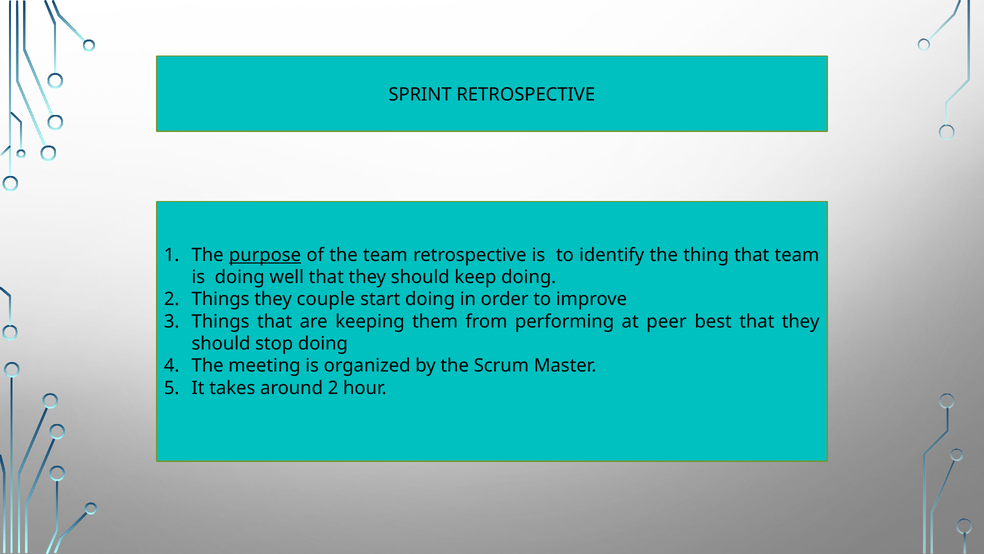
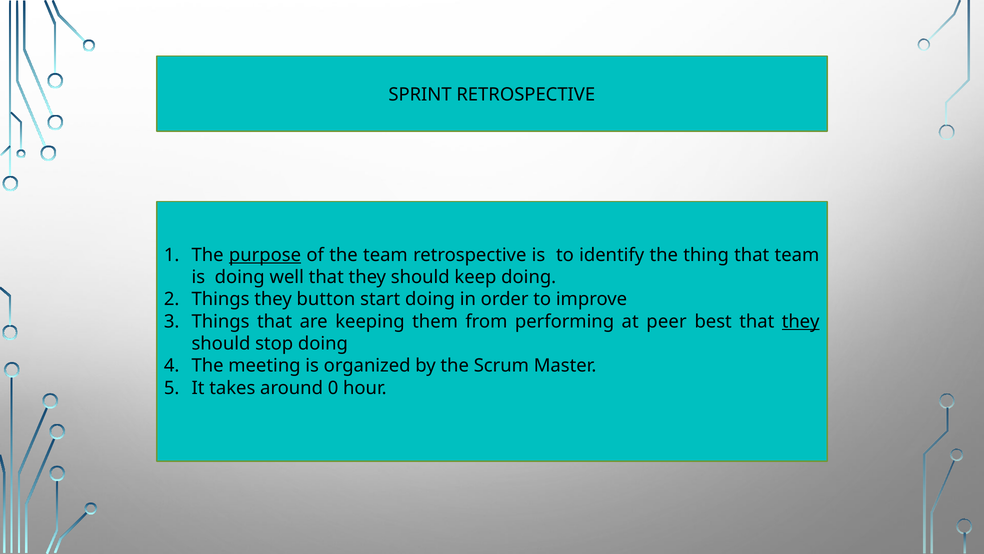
couple: couple -> button (326, 299)
they underline: none -> present (801, 321)
around 2: 2 -> 0 (333, 388)
